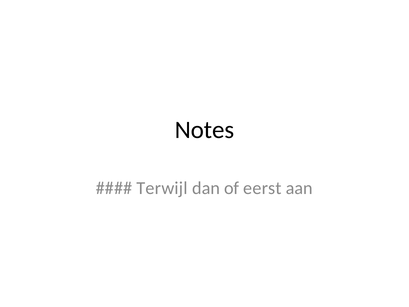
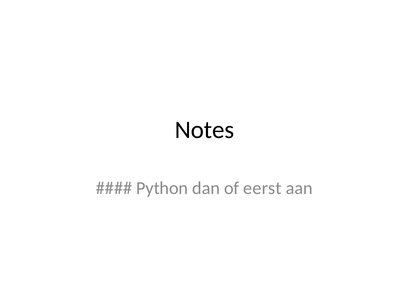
Terwijl: Terwijl -> Python (162, 188)
